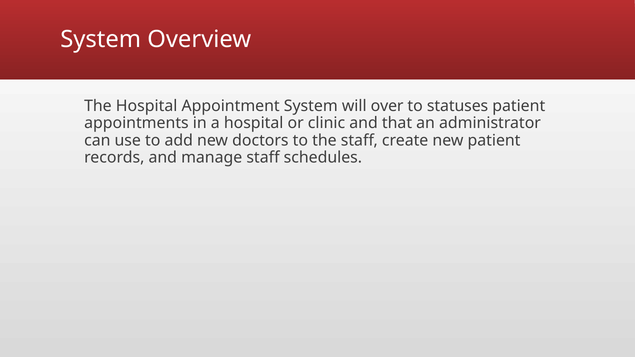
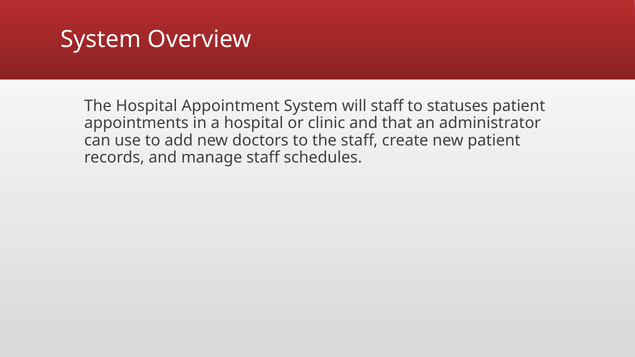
will over: over -> staff (387, 106)
